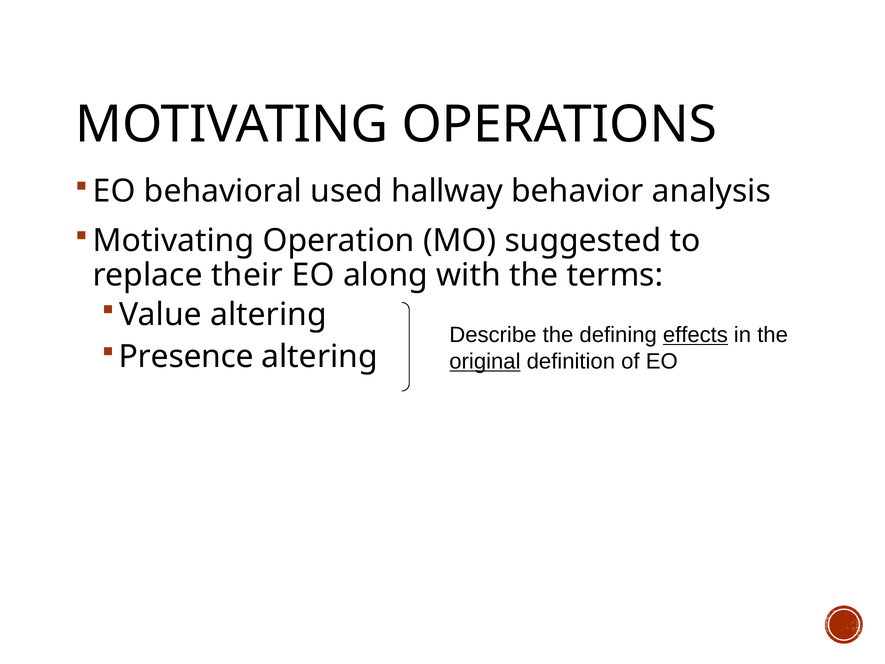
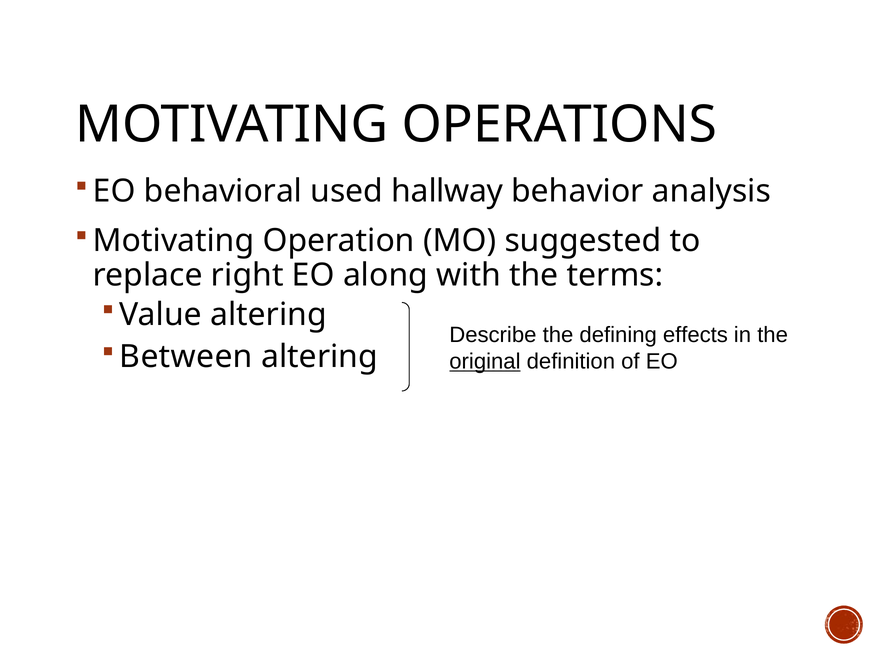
their: their -> right (247, 275)
effects underline: present -> none (695, 335)
Presence: Presence -> Between (186, 357)
